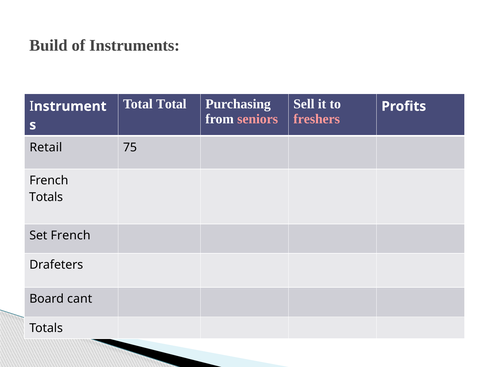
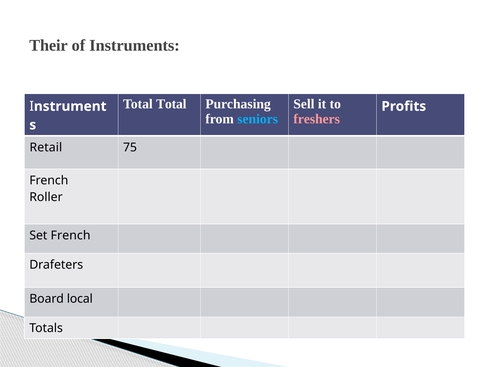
Build: Build -> Their (48, 45)
seniors colour: pink -> light blue (258, 119)
Totals: Totals -> Roller (46, 197)
cant: cant -> local (80, 298)
